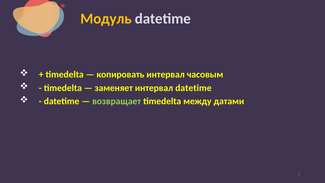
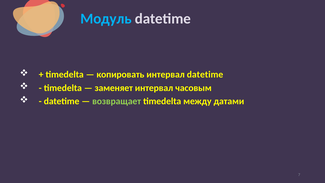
Модуль colour: yellow -> light blue (106, 19)
интервал часовым: часовым -> datetime (205, 74)
интервал datetime: datetime -> часовым (193, 88)
